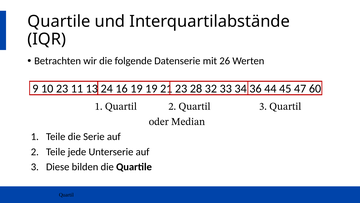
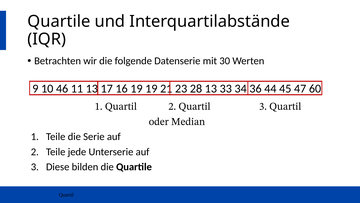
26: 26 -> 30 (225, 61)
10 23: 23 -> 46 (62, 88)
24: 24 -> 17 (107, 88)
28 32: 32 -> 13 (211, 88)
